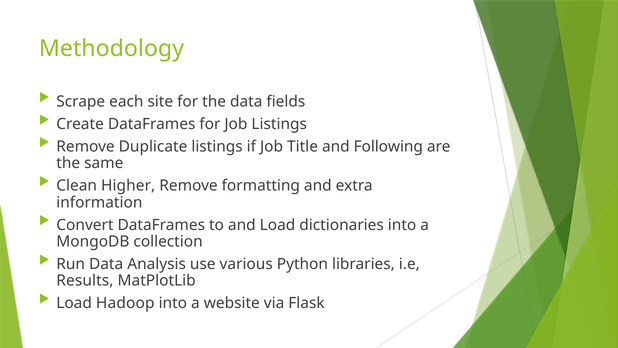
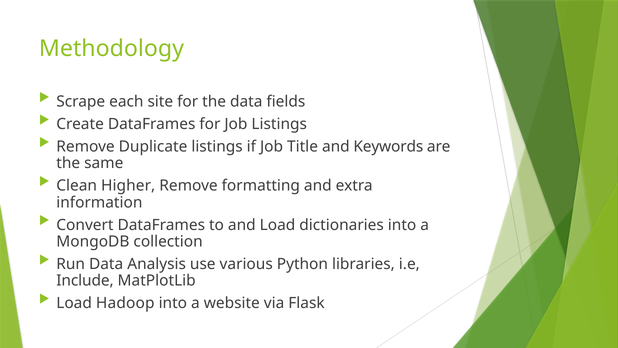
Following: Following -> Keywords (388, 146)
Results: Results -> Include (85, 281)
